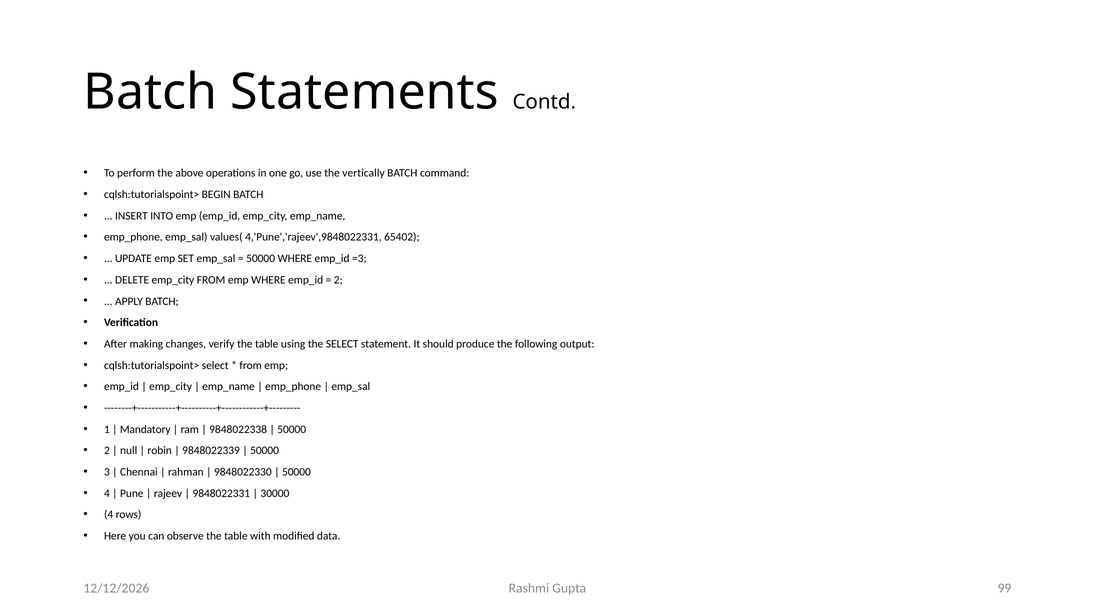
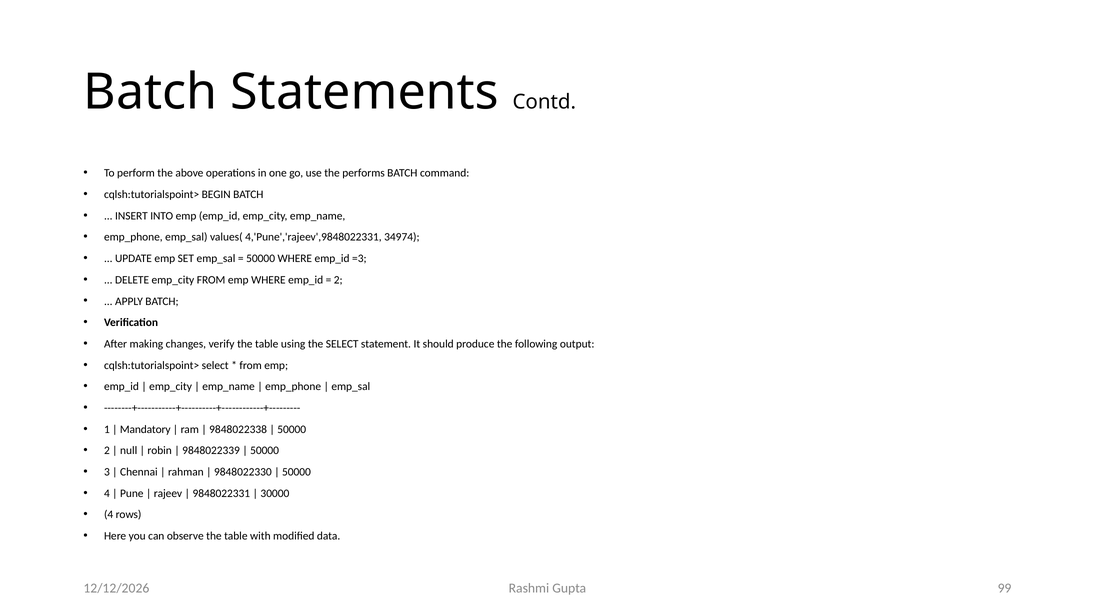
vertically: vertically -> performs (364, 173)
65402: 65402 -> 34974 (402, 237)
